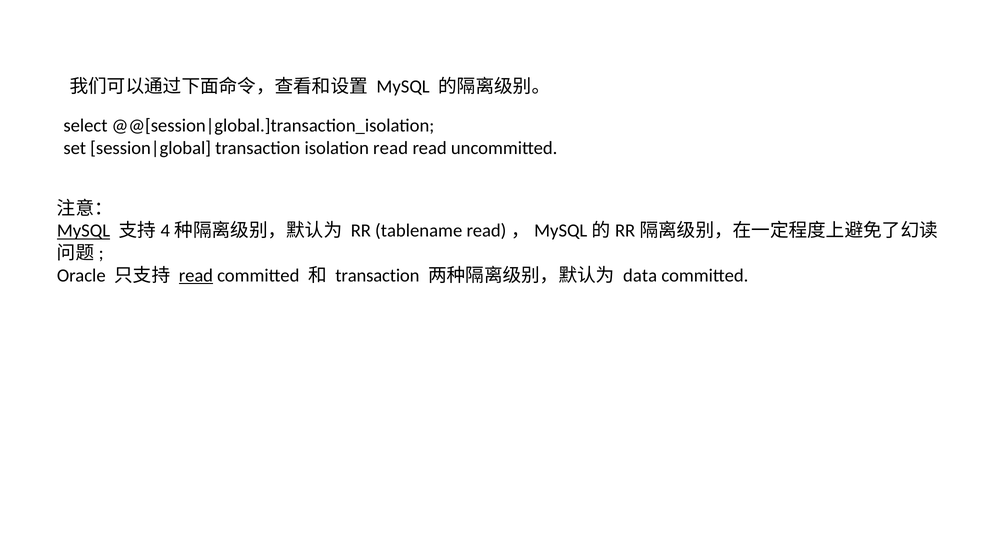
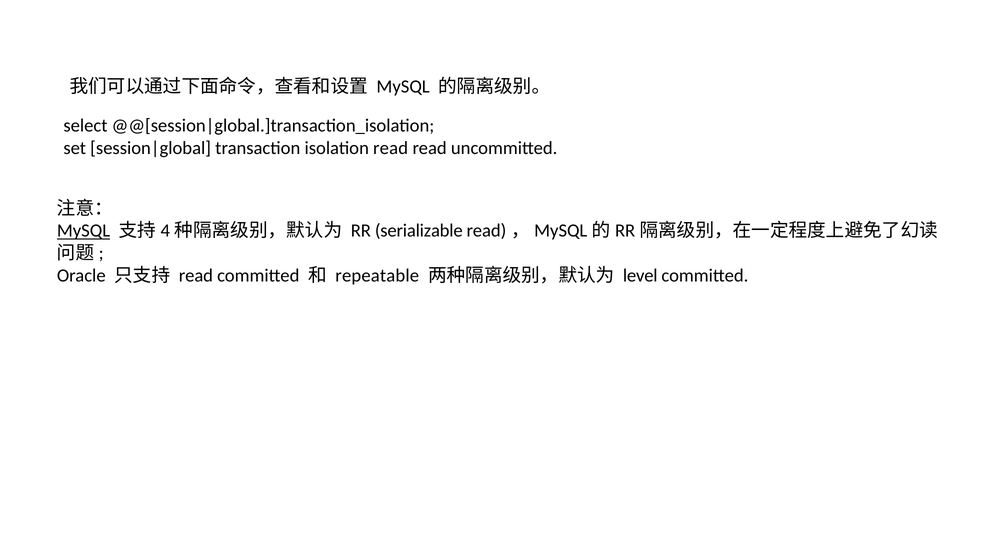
tablename: tablename -> serializable (419, 231)
read underline: present -> none (196, 276)
transaction: transaction -> repeatable (377, 276)
data: data -> level (640, 276)
